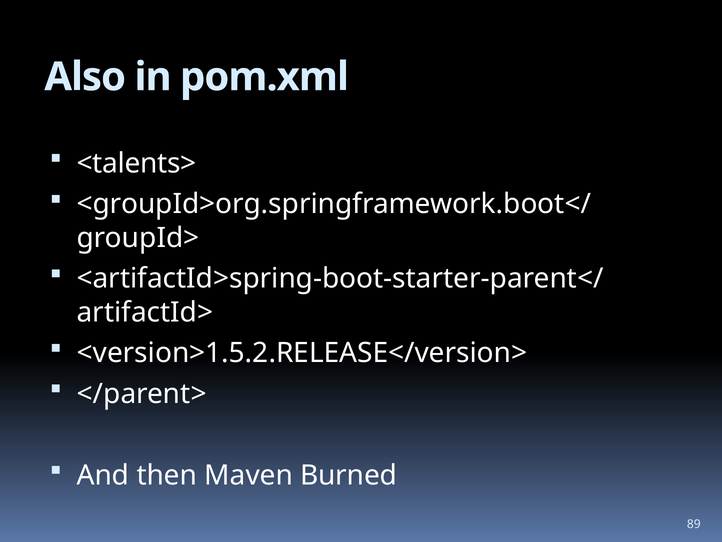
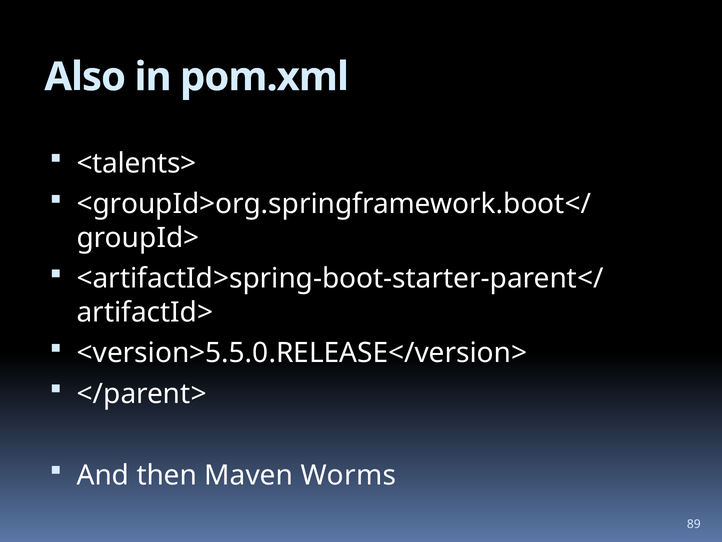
<version>1.5.2.RELEASE</version>: <version>1.5.2.RELEASE</version> -> <version>5.5.0.RELEASE</version> (302, 353)
Burned: Burned -> Worms (348, 475)
